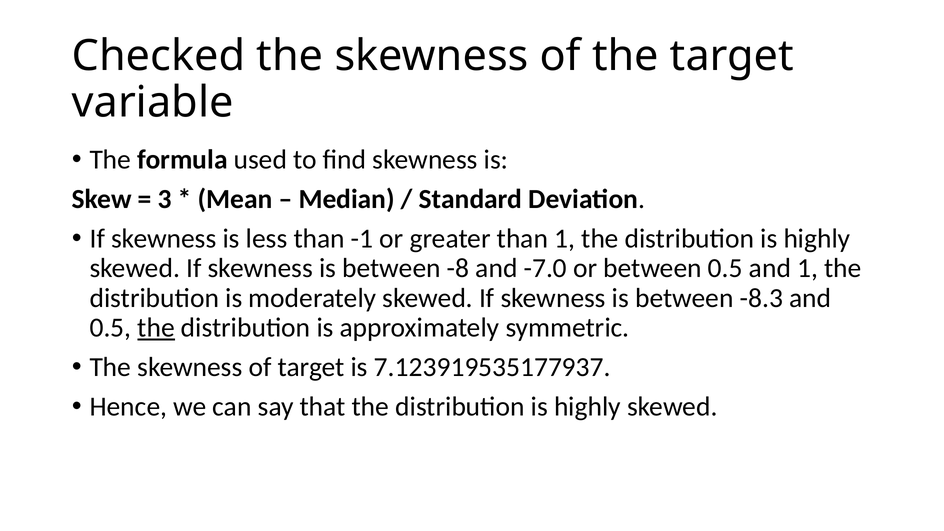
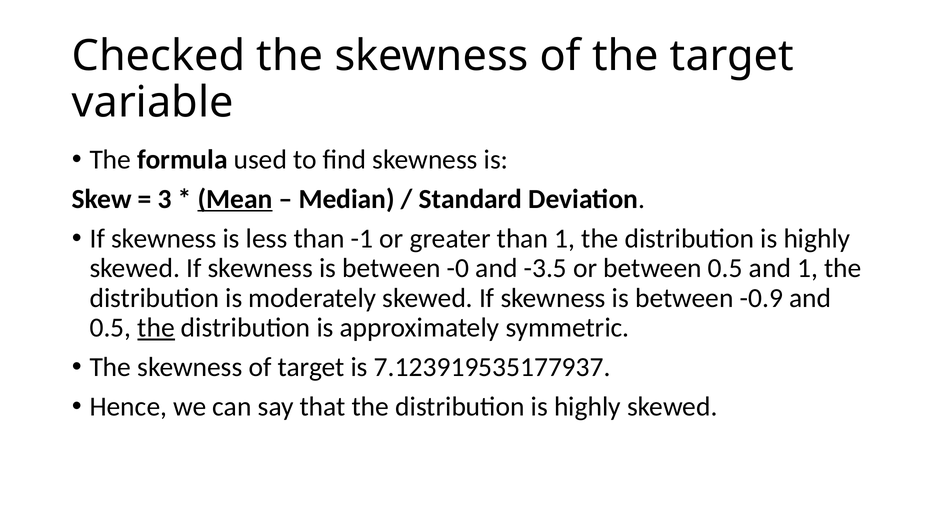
Mean underline: none -> present (235, 199)
-8: -8 -> -0 (458, 268)
-7.0: -7.0 -> -3.5 (545, 268)
-8.3: -8.3 -> -0.9 (761, 298)
